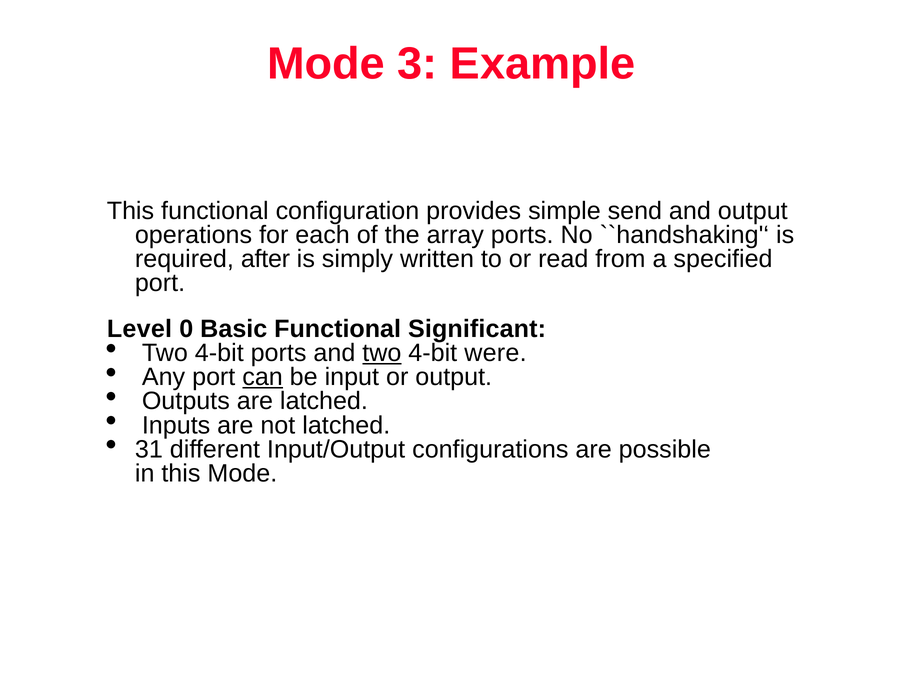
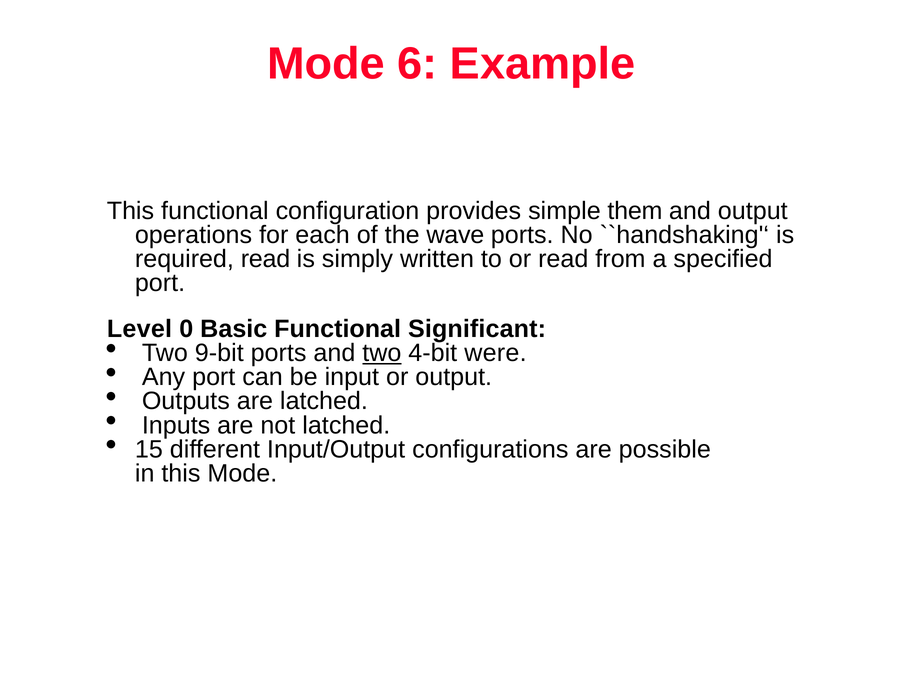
3: 3 -> 6 (417, 64)
send: send -> them (635, 211)
array: array -> wave (455, 235)
required after: after -> read (265, 259)
4-bit: 4-bit -> 9-bit (219, 353)
can underline: present -> none (263, 377)
31: 31 -> 15 (149, 450)
